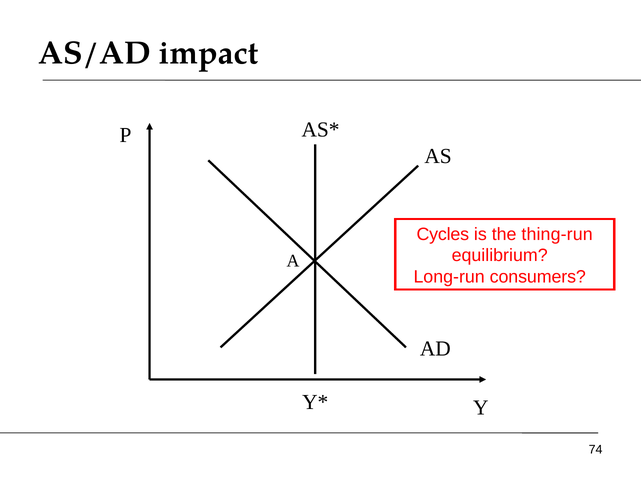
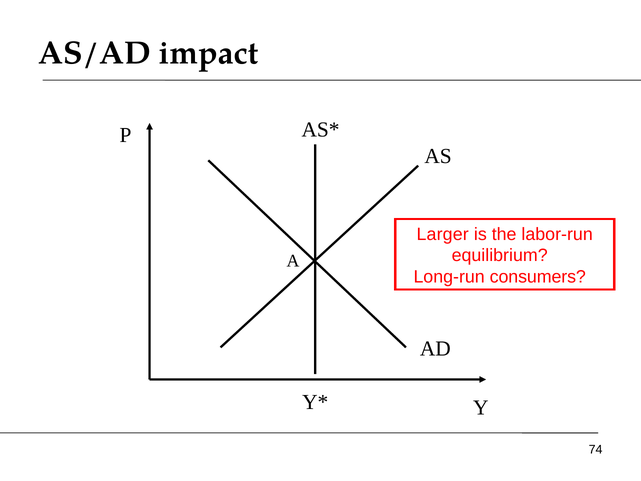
Cycles: Cycles -> Larger (443, 234)
thing-run: thing-run -> labor-run (557, 234)
